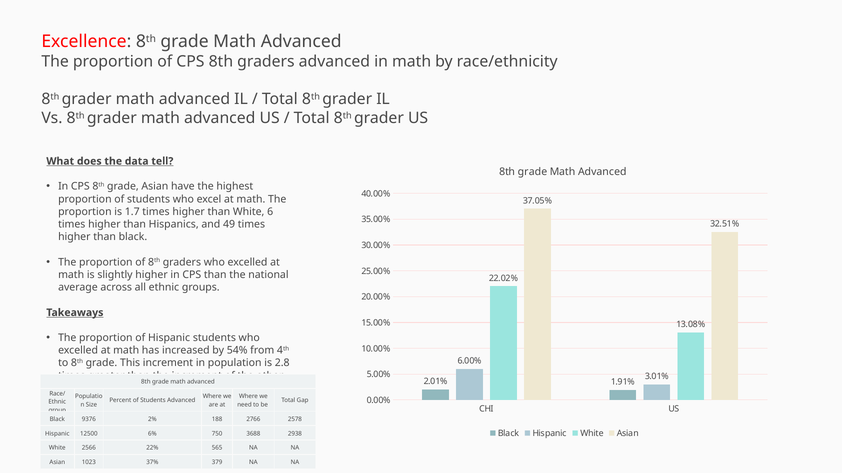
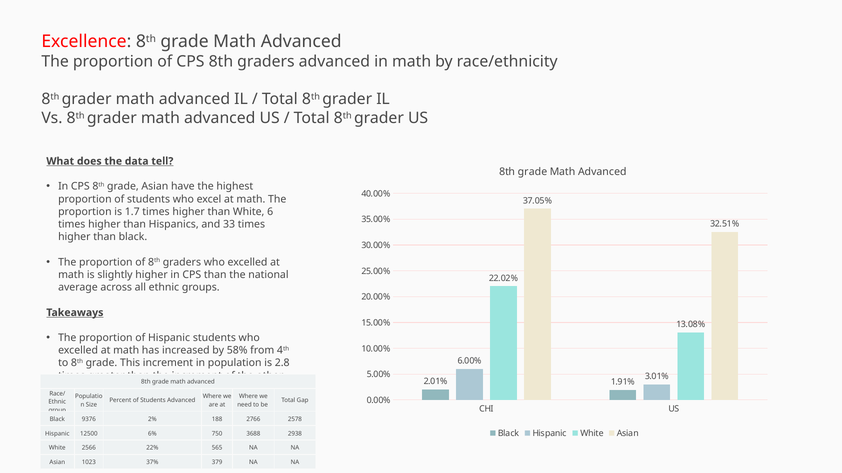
49: 49 -> 33 (229, 225)
54%: 54% -> 58% (237, 351)
